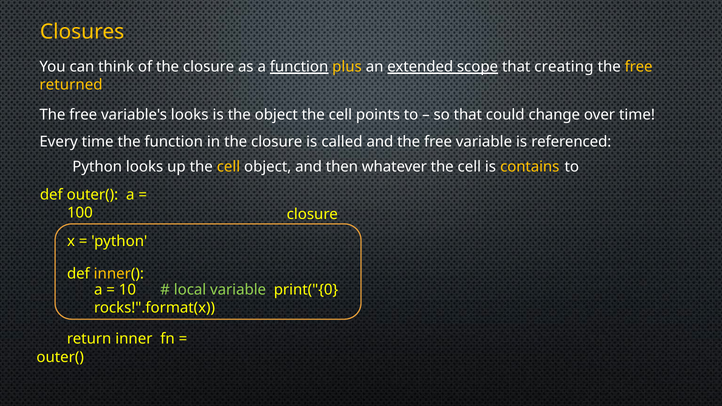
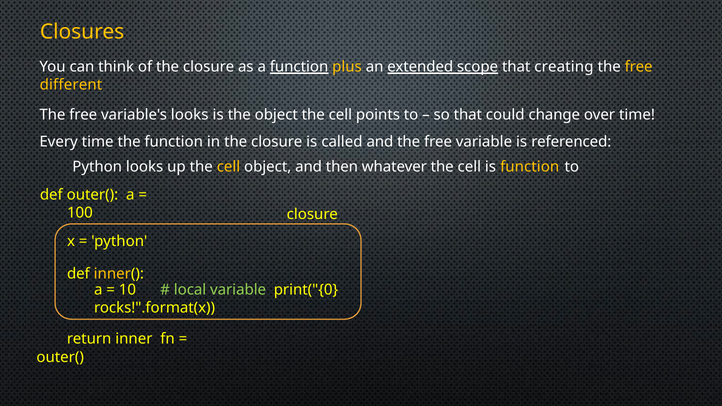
returned: returned -> different (71, 85)
is contains: contains -> function (530, 167)
